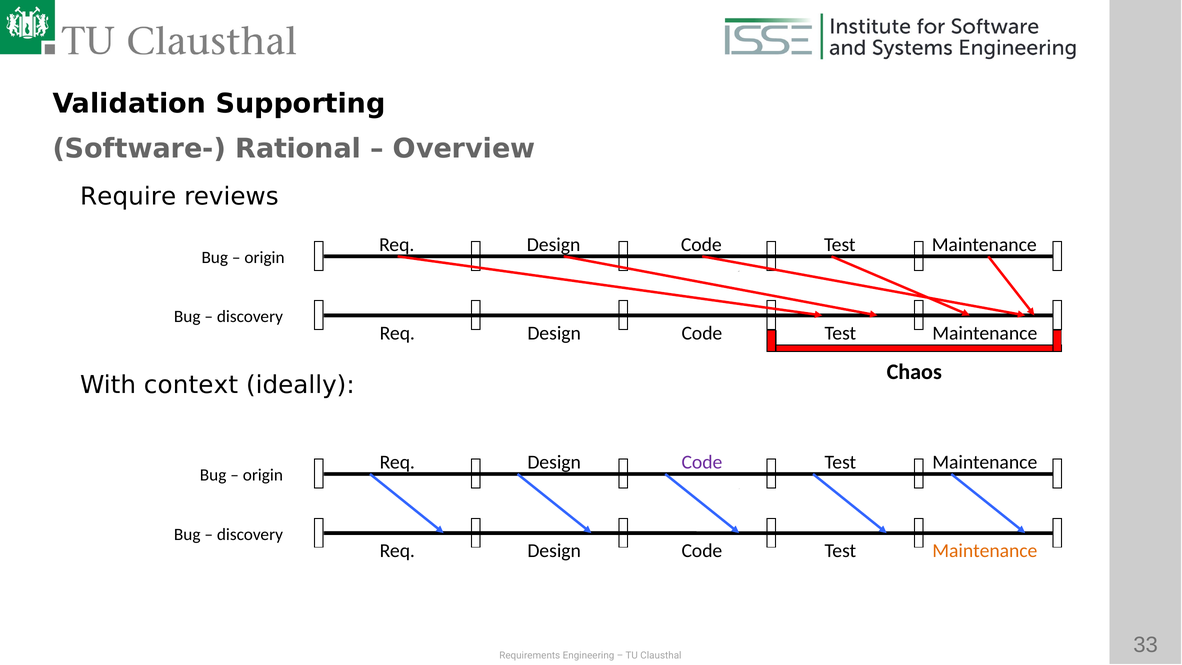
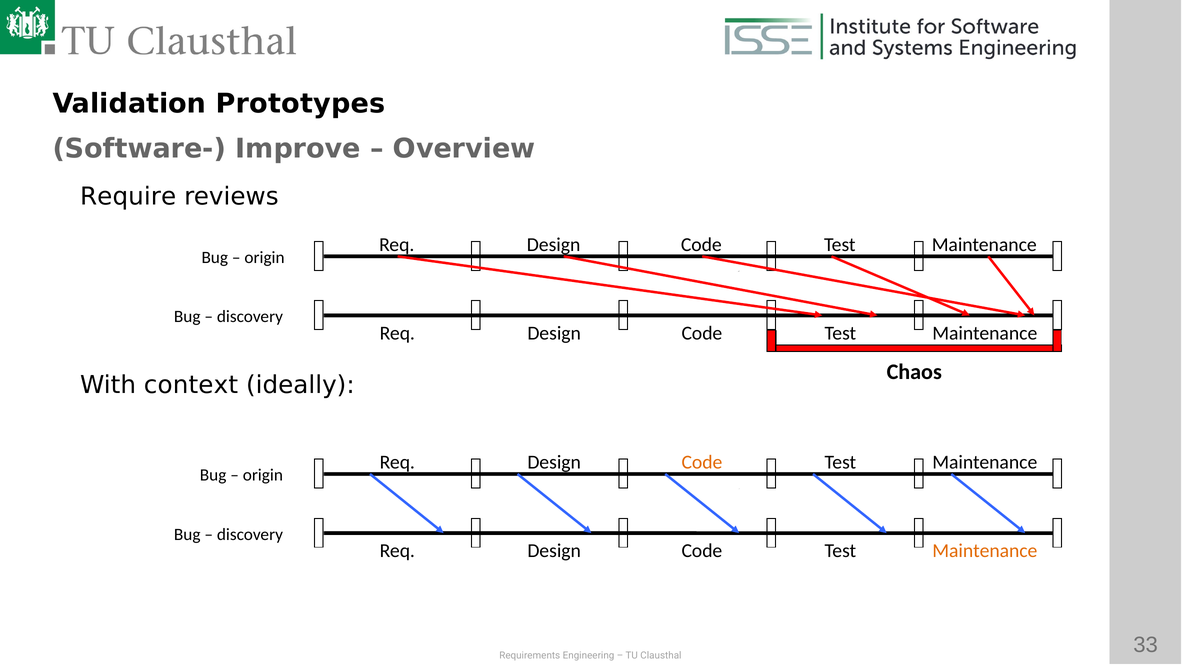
Supporting: Supporting -> Prototypes (300, 104)
Rational: Rational -> Improve (298, 149)
Code colour: purple -> orange (702, 462)
